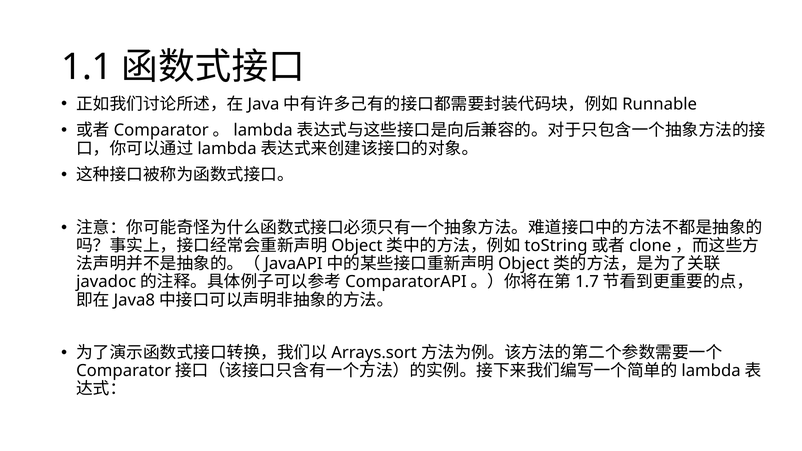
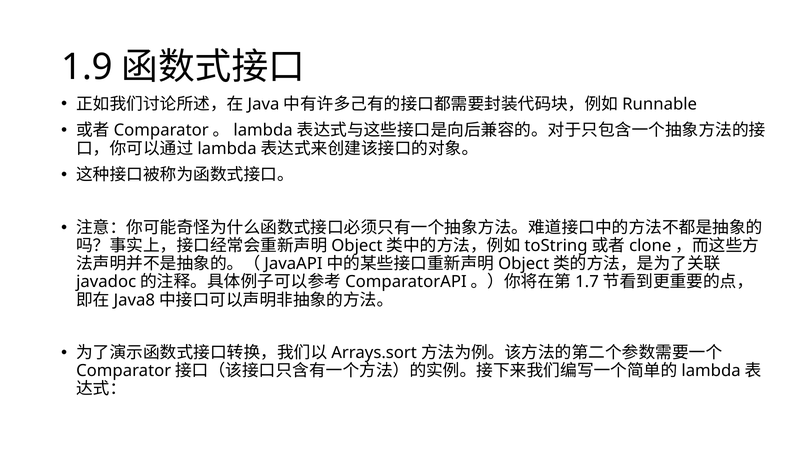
1.1: 1.1 -> 1.9 (87, 67)
